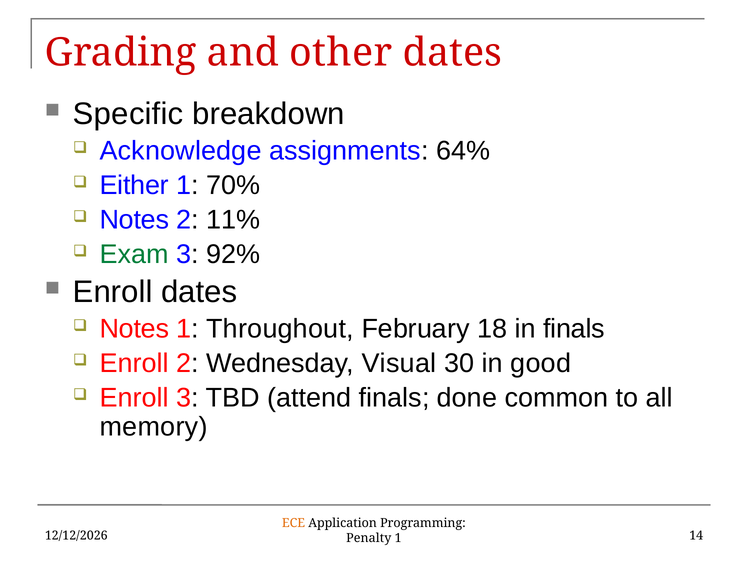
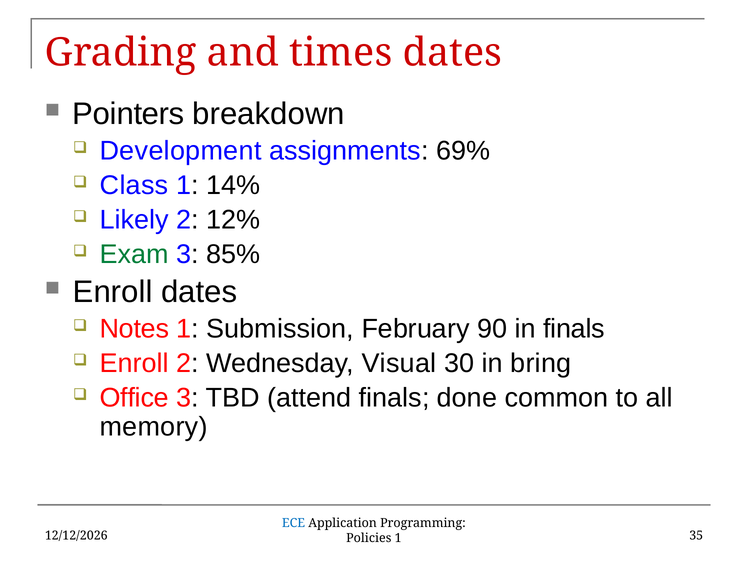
other: other -> times (341, 53)
Specific: Specific -> Pointers (128, 114)
Acknowledge: Acknowledge -> Development (181, 151)
64%: 64% -> 69% (463, 151)
Either: Either -> Class (134, 185)
70%: 70% -> 14% (233, 185)
Notes: Notes -> Likely (134, 220)
11%: 11% -> 12% (233, 220)
92%: 92% -> 85% (233, 254)
Throughout: Throughout -> Submission (280, 329)
18: 18 -> 90 (492, 329)
good: good -> bring (541, 363)
Enroll: Enroll -> Office (134, 398)
ECE colour: orange -> blue (293, 523)
Penalty: Penalty -> Policies (369, 538)
14: 14 -> 35 (696, 536)
